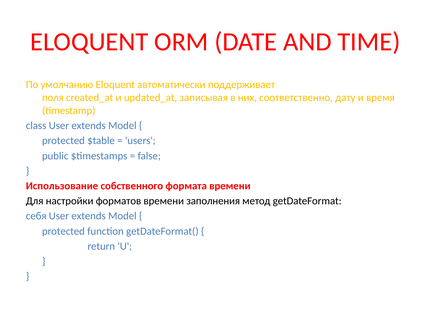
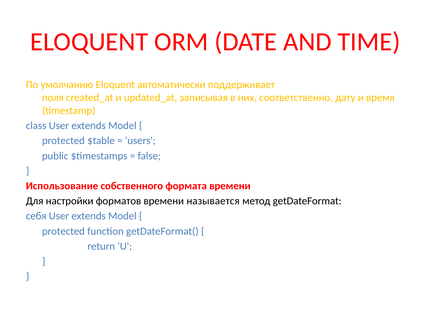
заполнения: заполнения -> называется (213, 201)
